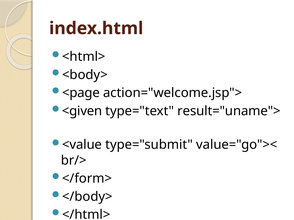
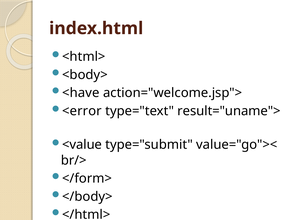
<page: <page -> <have (81, 93)
<given: <given -> <error (82, 111)
